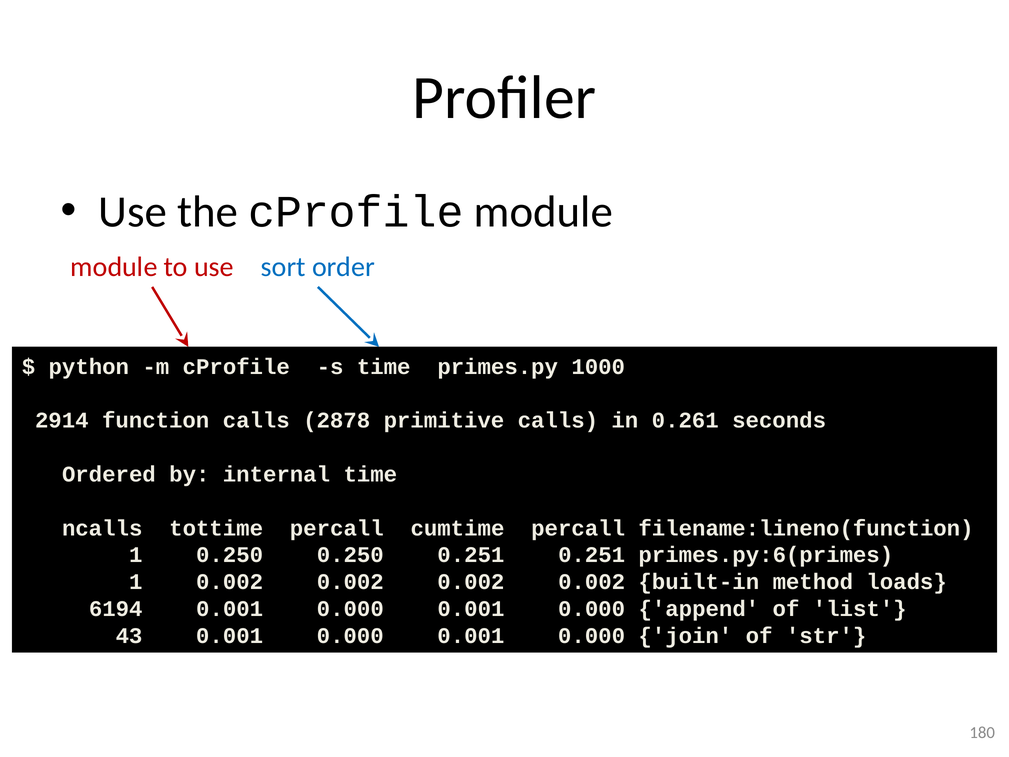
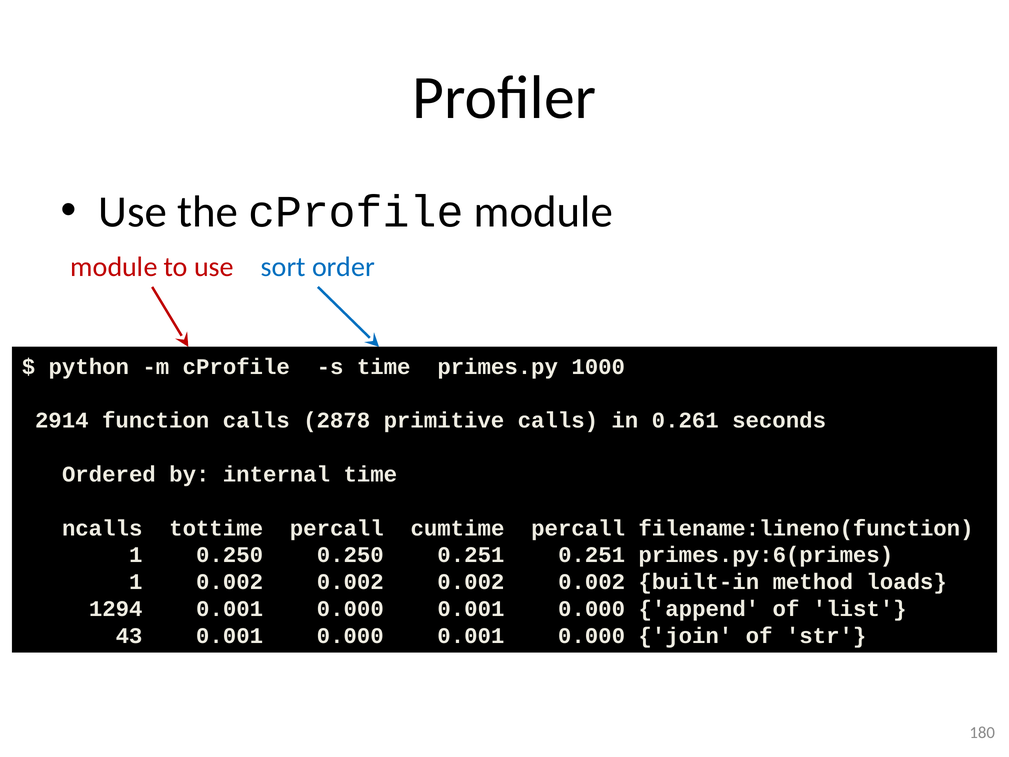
6194: 6194 -> 1294 (116, 609)
